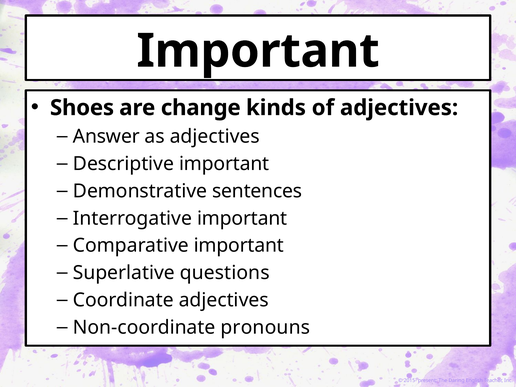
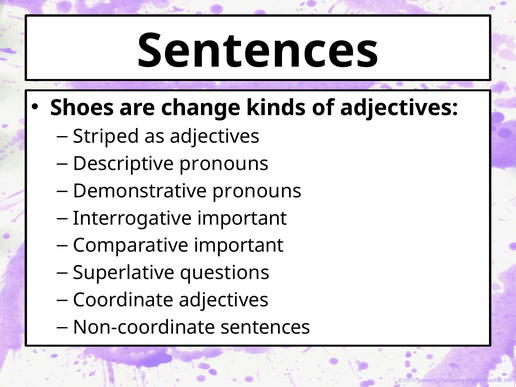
Important: Important -> Sentences (258, 51)
Answer: Answer -> Striped (106, 137)
Descriptive important: important -> pronouns (224, 164)
Demonstrative sentences: sentences -> pronouns (257, 191)
Non-coordinate pronouns: pronouns -> sentences (265, 327)
